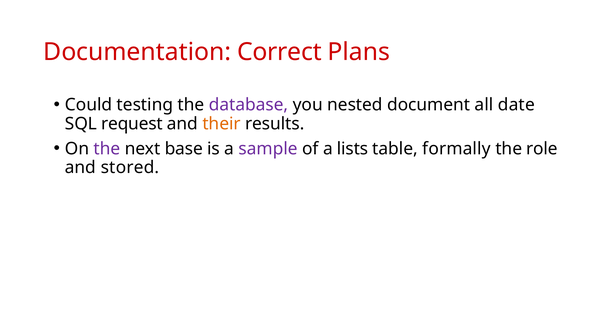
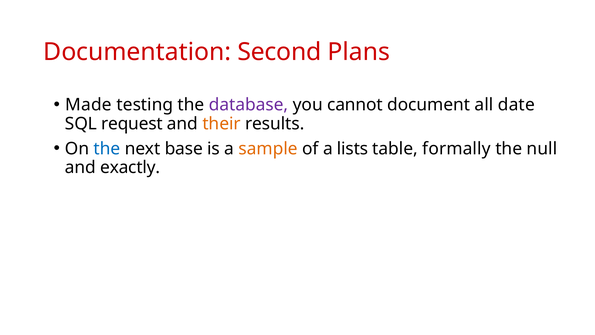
Correct: Correct -> Second (279, 52)
Could: Could -> Made (88, 105)
nested: nested -> cannot (355, 105)
the colour: purple -> blue (107, 148)
sample colour: purple -> orange (268, 148)
role: role -> null (542, 148)
stored: stored -> exactly (130, 167)
